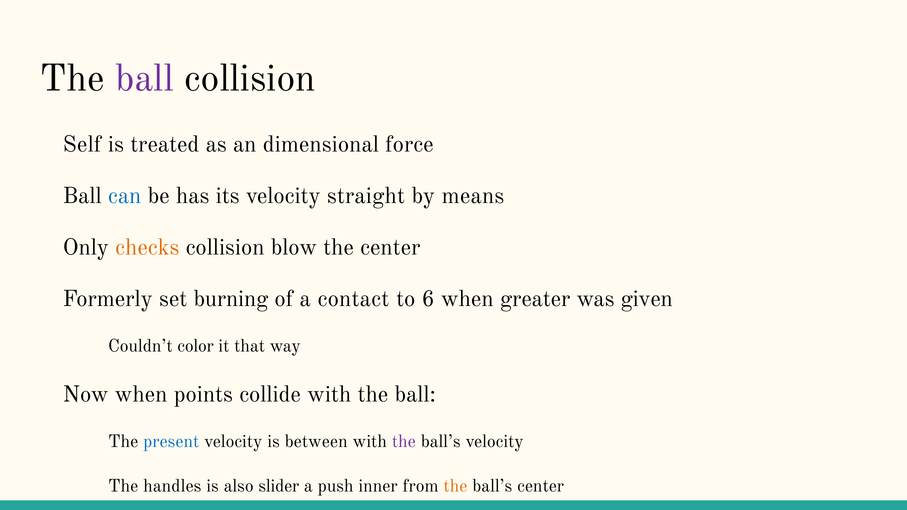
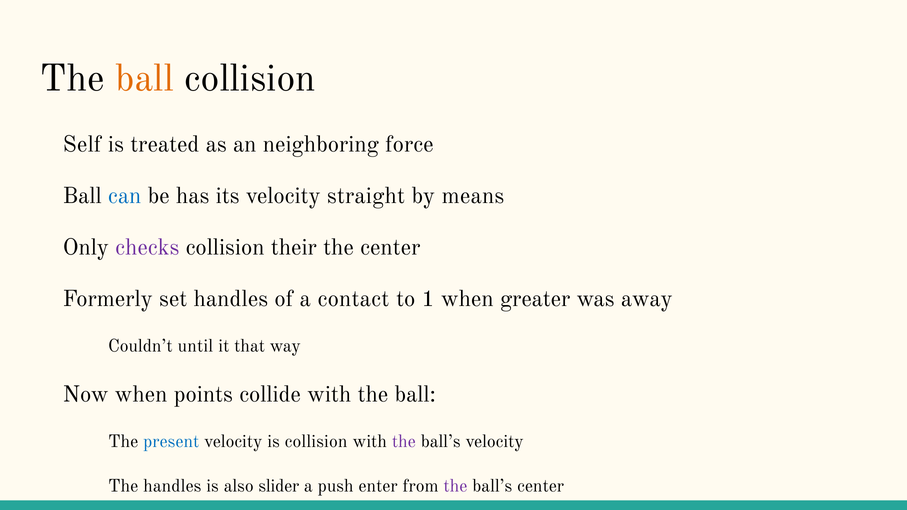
ball colour: purple -> orange (145, 79)
dimensional: dimensional -> neighboring (321, 145)
checks colour: orange -> purple (147, 247)
blow: blow -> their (294, 247)
set burning: burning -> handles (231, 299)
6: 6 -> 1 (428, 299)
given: given -> away (647, 299)
color: color -> until (195, 346)
is between: between -> collision (316, 442)
inner: inner -> enter (378, 486)
the colour: orange -> purple (455, 486)
